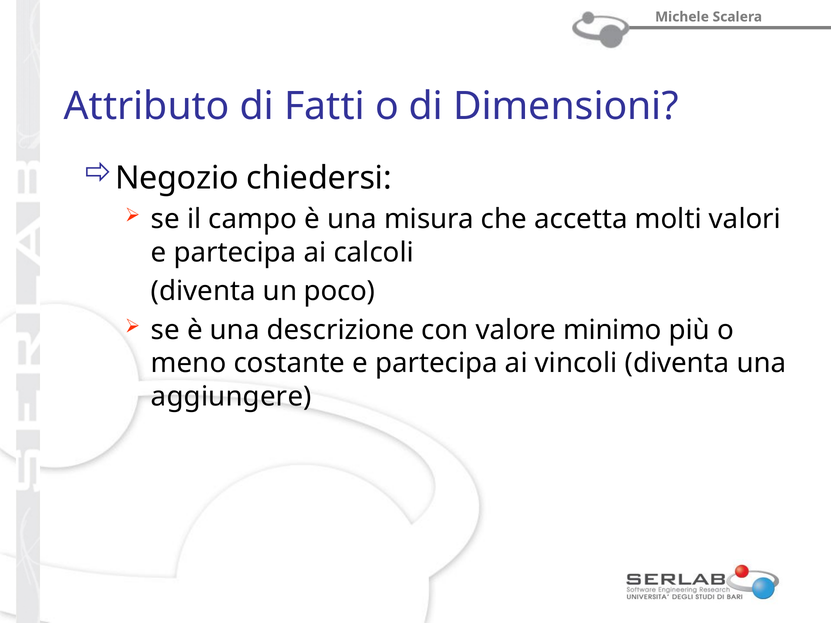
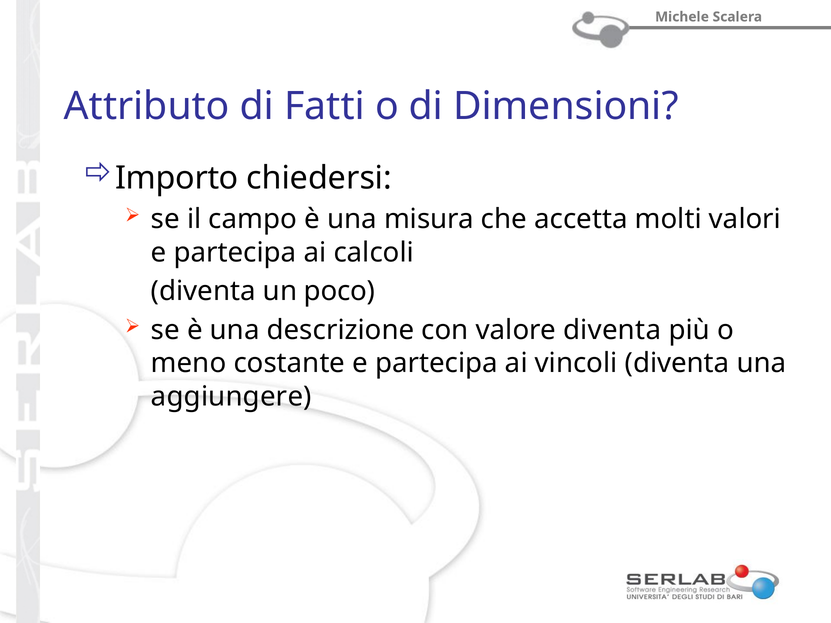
Negozio: Negozio -> Importo (177, 178)
valore minimo: minimo -> diventa (612, 330)
